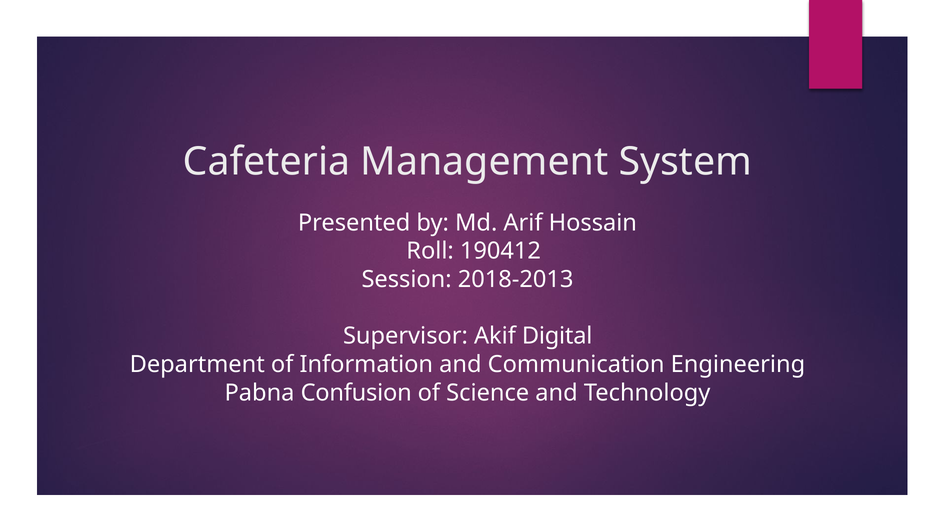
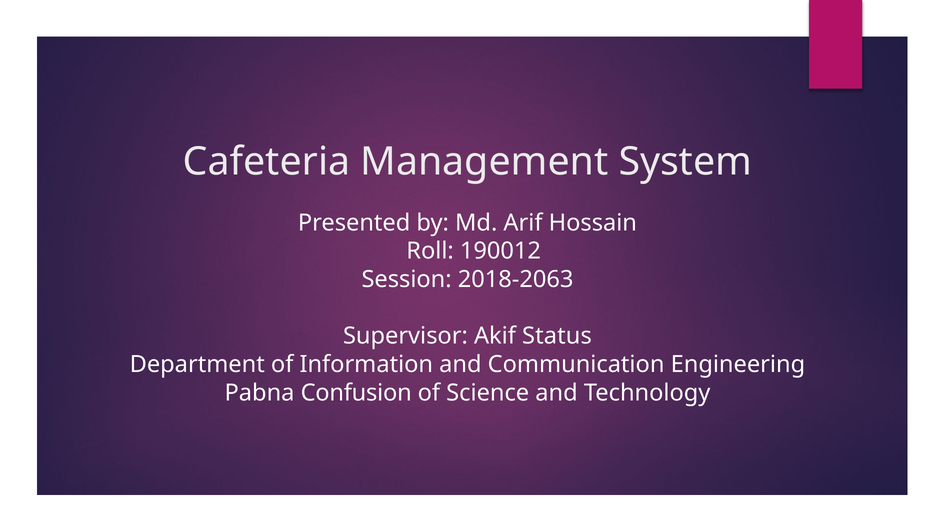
190412: 190412 -> 190012 (500, 251)
2018-2013: 2018-2013 -> 2018-2063 (516, 279)
Digital: Digital -> Status (557, 336)
